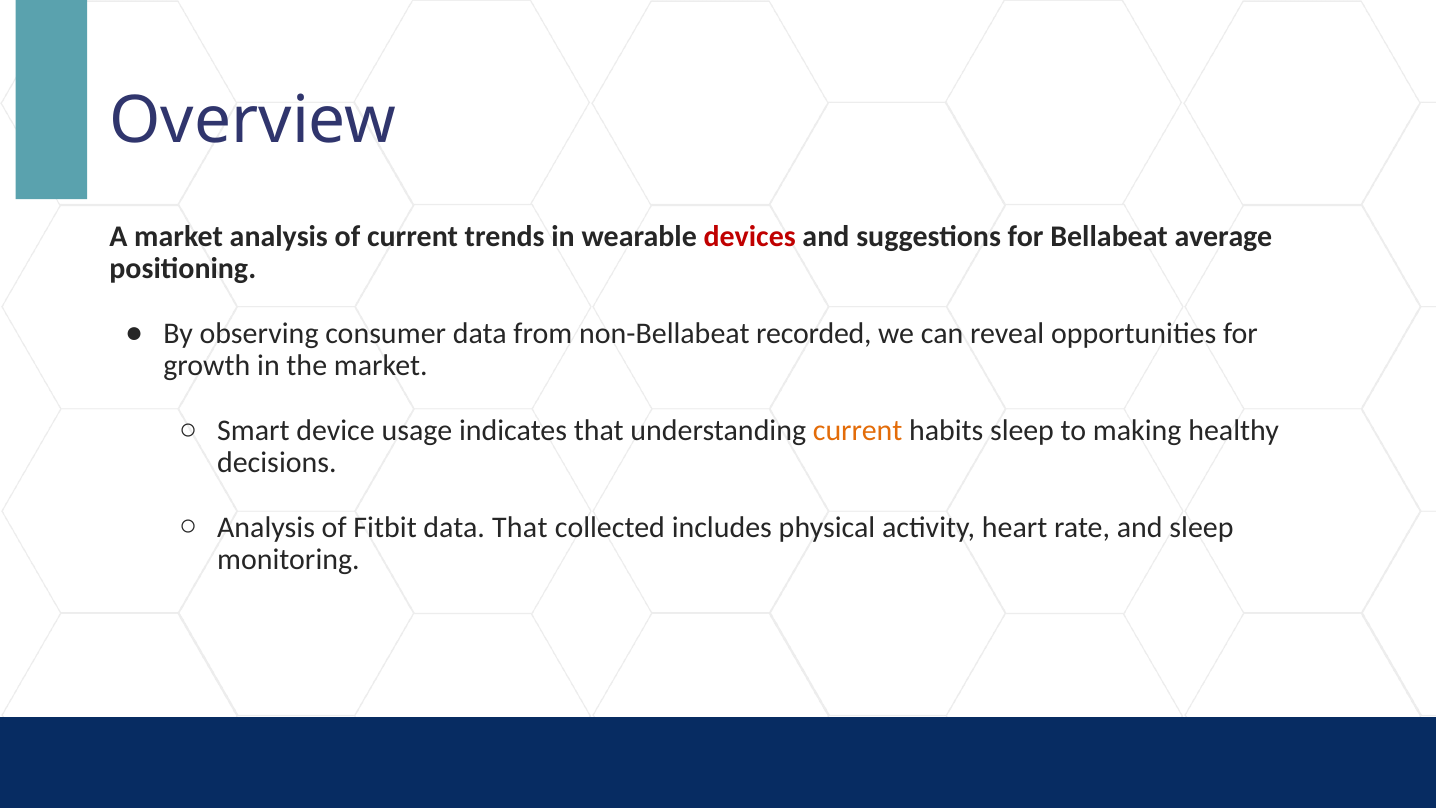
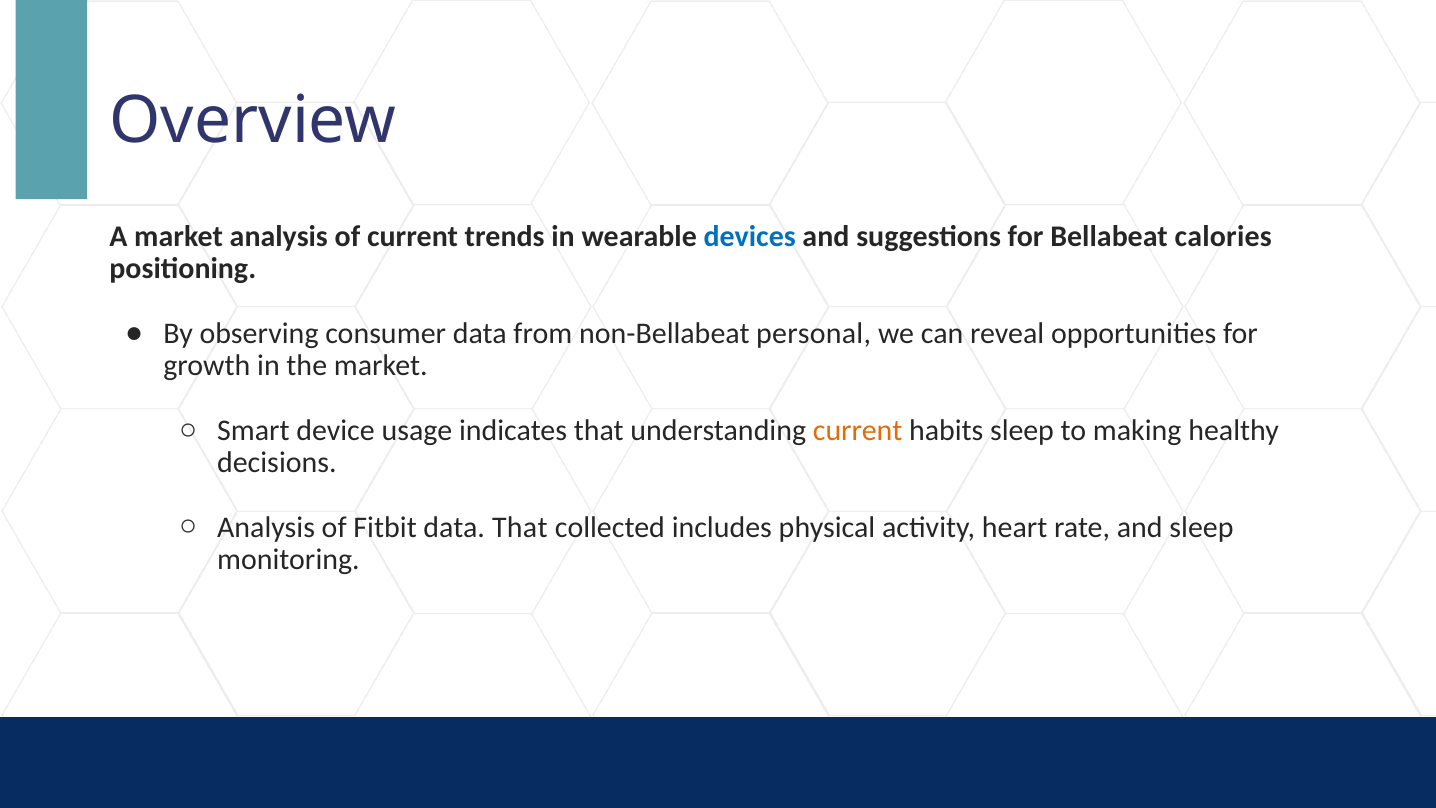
devices colour: red -> blue (750, 236)
average: average -> calories (1223, 236)
recorded: recorded -> personal (814, 333)
